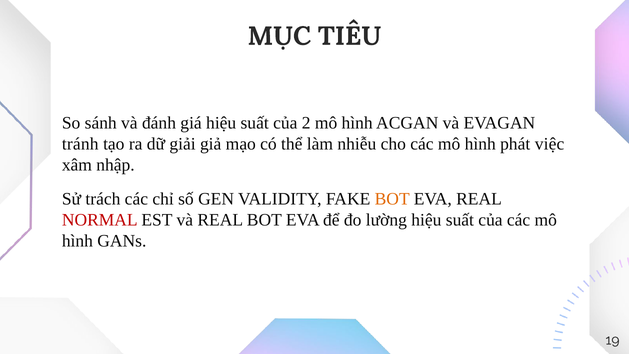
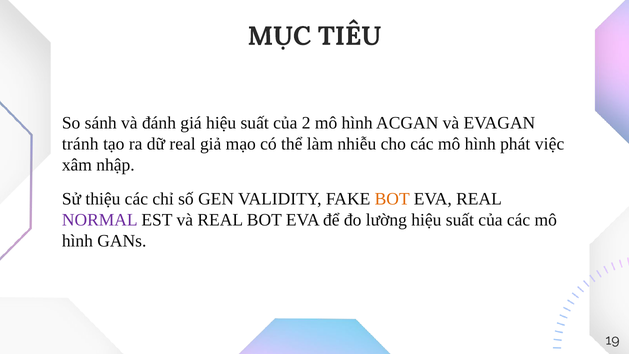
dữ giải: giải -> real (183, 144)
trách: trách -> thiệu (103, 199)
NORMAL colour: red -> purple (100, 220)
